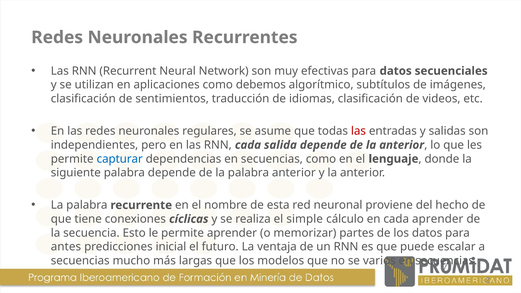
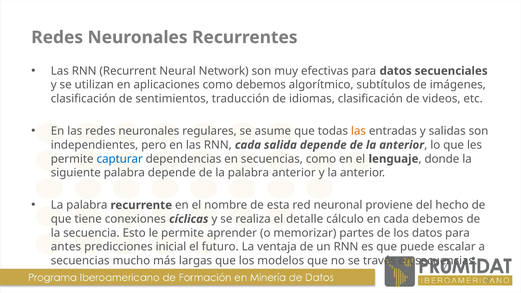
las colour: red -> orange (358, 131)
simple: simple -> detalle (305, 219)
cada aprender: aprender -> debemos (438, 219)
varios: varios -> través (379, 261)
